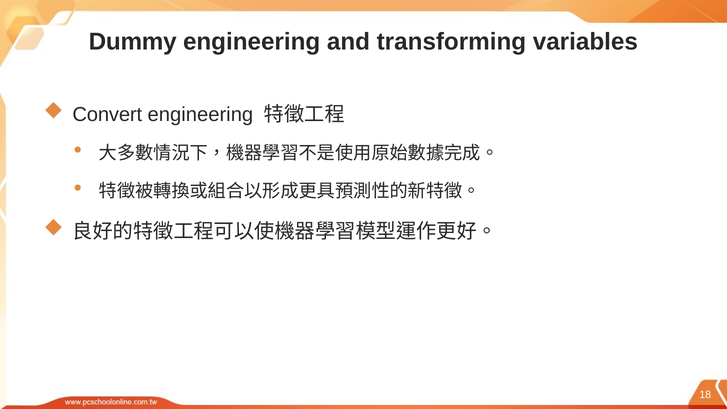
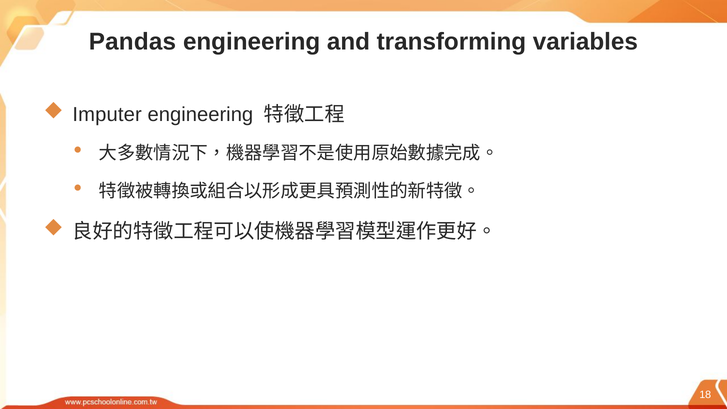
Dummy: Dummy -> Pandas (132, 42)
Convert: Convert -> Imputer (107, 114)
